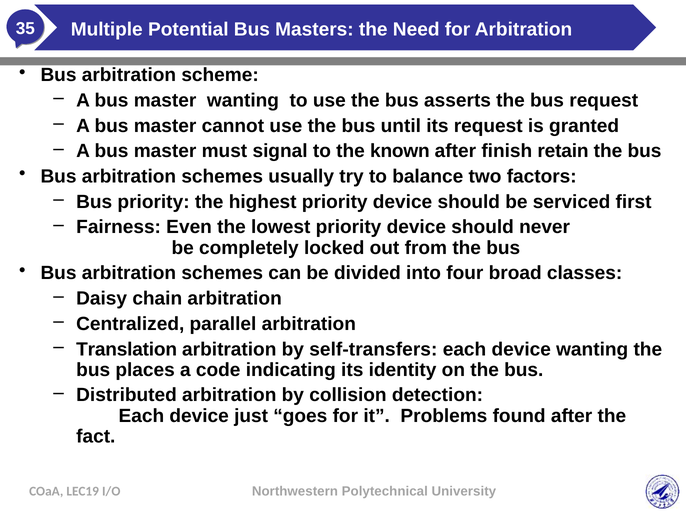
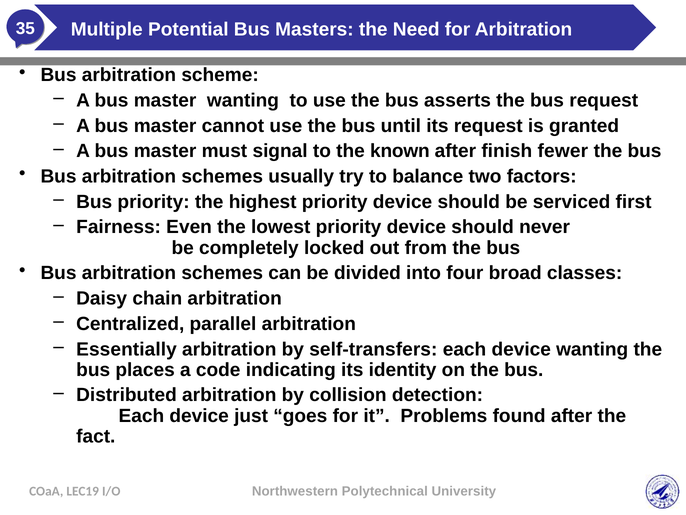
retain: retain -> fewer (563, 151)
Translation: Translation -> Essentially (126, 349)
